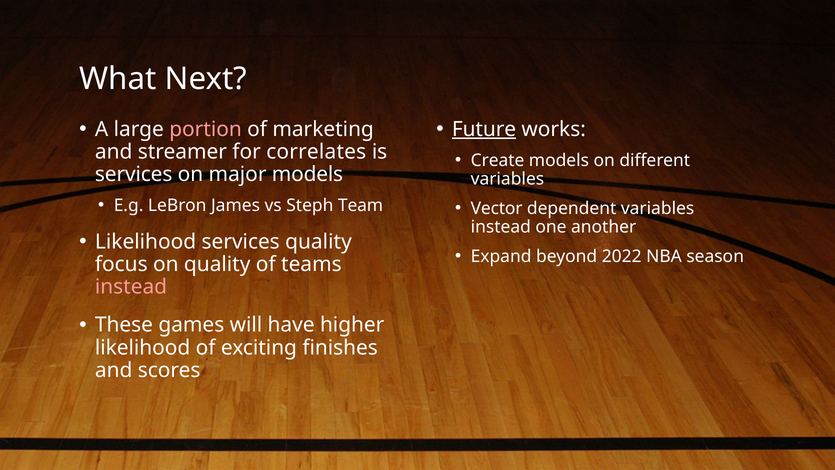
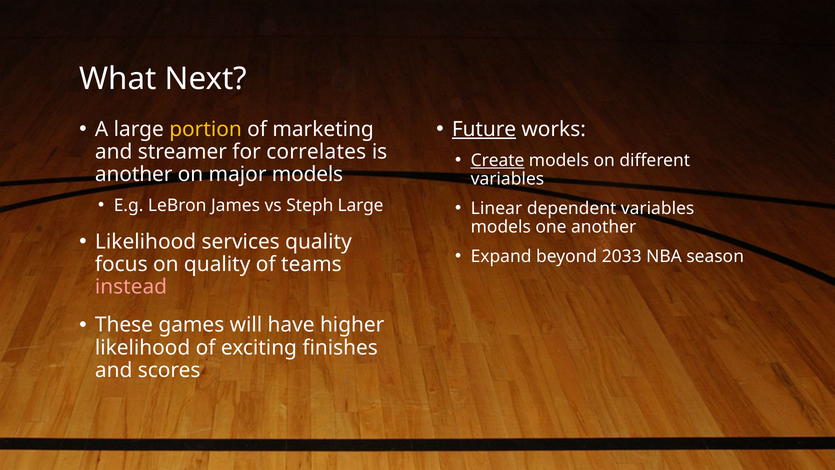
portion colour: pink -> yellow (206, 129)
Create underline: none -> present (498, 160)
services: services -> another (134, 174)
Steph Team: Team -> Large (361, 205)
Vector: Vector -> Linear (496, 208)
instead: instead -> models (501, 227)
2022: 2022 -> 2033 (622, 256)
